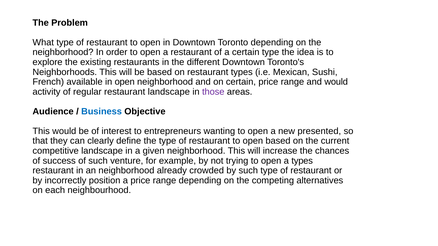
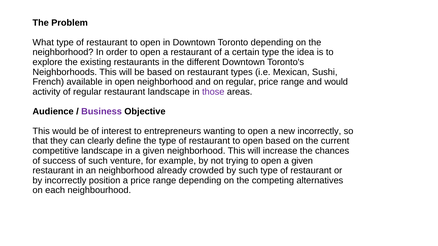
on certain: certain -> regular (241, 82)
Business colour: blue -> purple (102, 112)
new presented: presented -> incorrectly (319, 131)
open a types: types -> given (302, 161)
